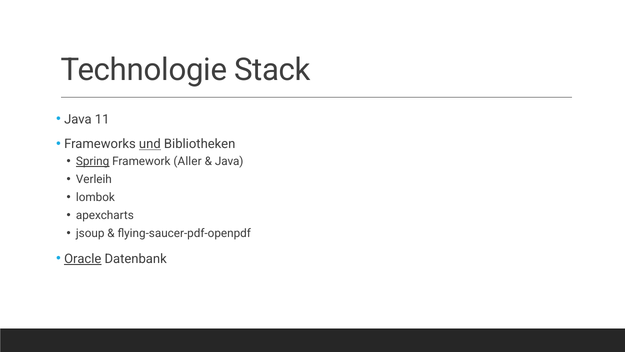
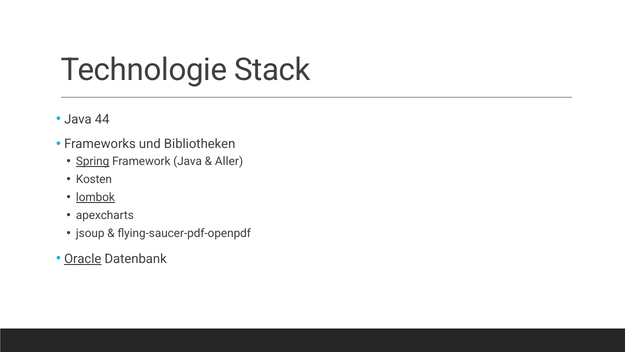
11: 11 -> 44 (102, 119)
und underline: present -> none (150, 144)
Framework Aller: Aller -> Java (188, 161)
Java: Java -> Aller (229, 161)
Verleih: Verleih -> Kosten (94, 179)
lombok underline: none -> present (95, 197)
